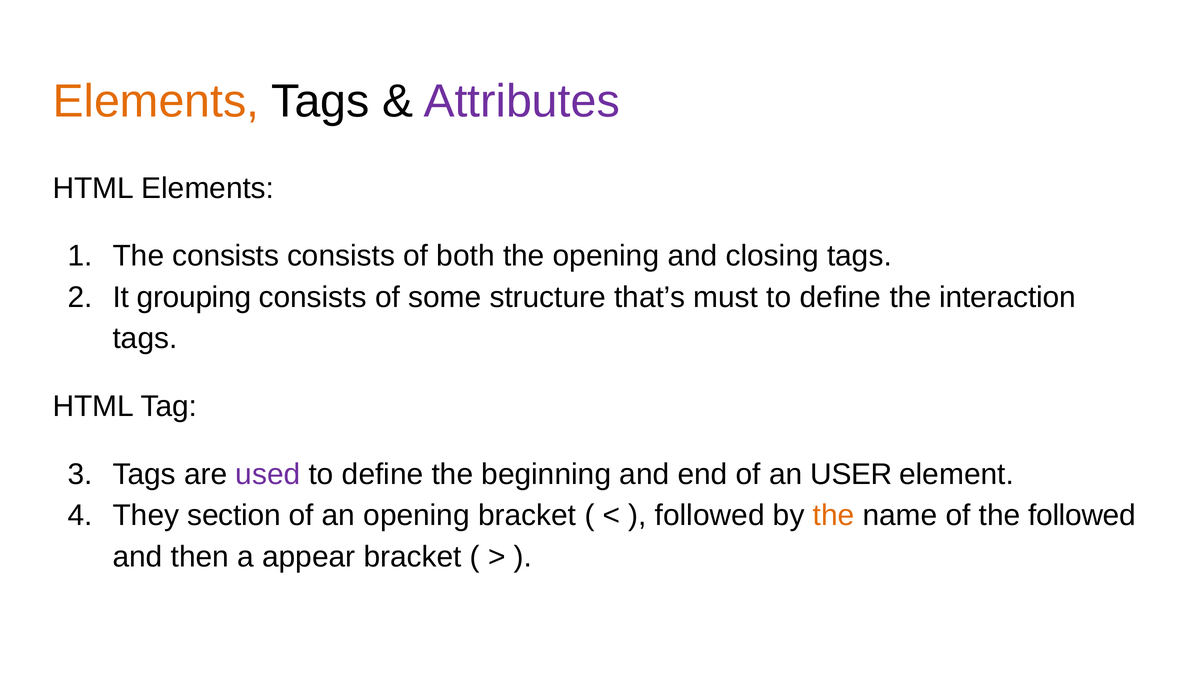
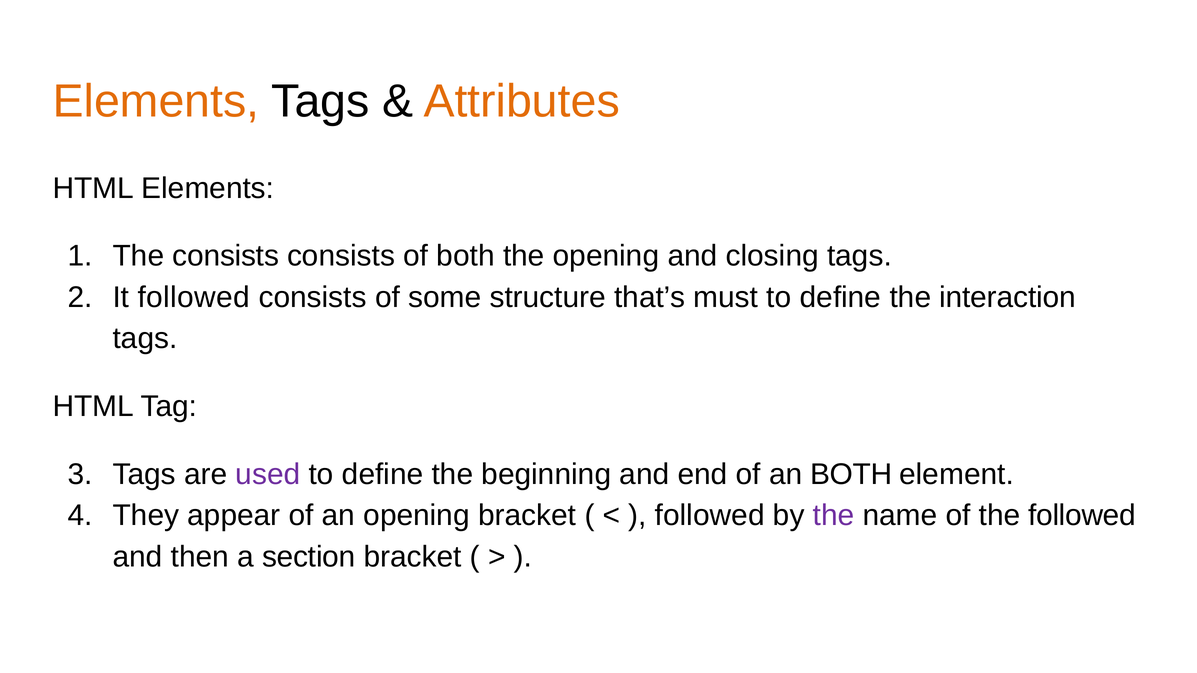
Attributes colour: purple -> orange (522, 101)
It grouping: grouping -> followed (194, 297)
an USER: USER -> BOTH (851, 474)
section: section -> appear (234, 516)
the colour: orange -> purple (834, 516)
appear: appear -> section (309, 557)
